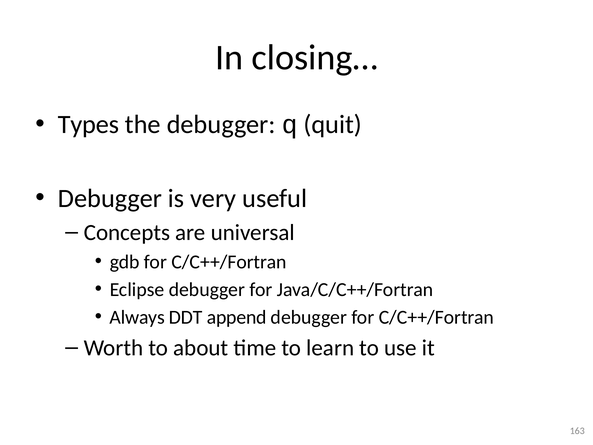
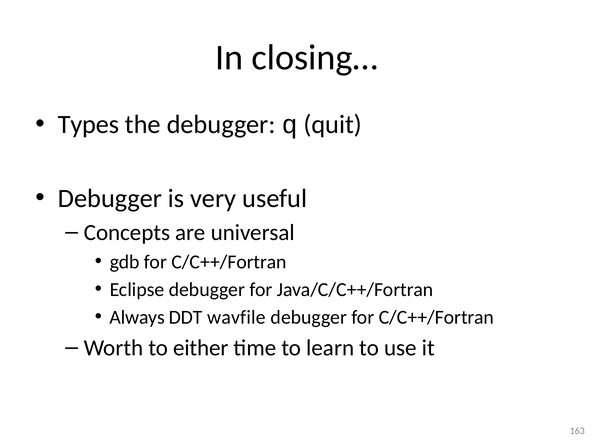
append: append -> wavfile (236, 317)
about: about -> either (201, 348)
